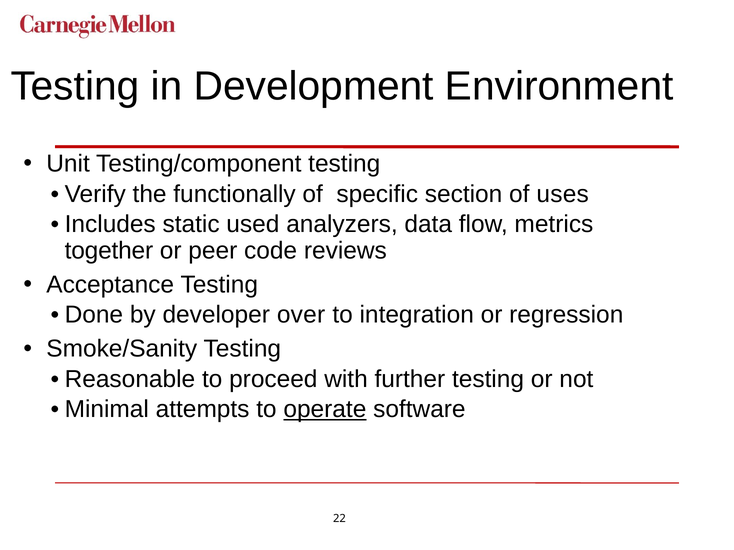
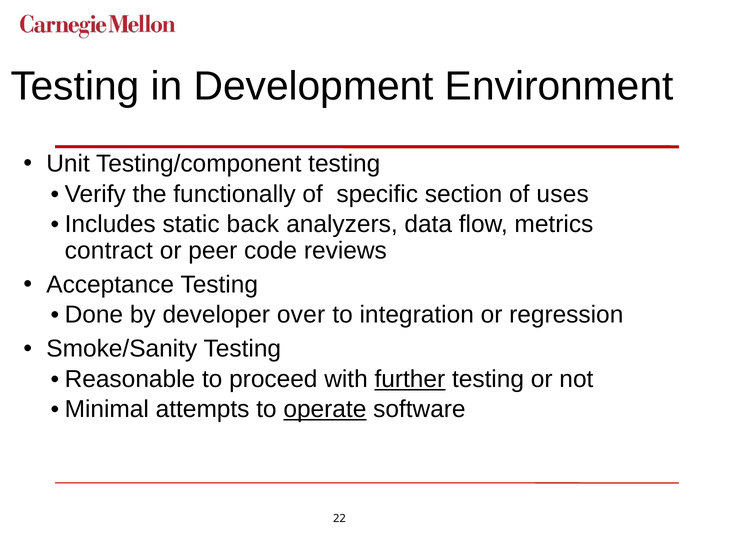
used: used -> back (253, 224)
together: together -> contract (109, 251)
further underline: none -> present (410, 379)
